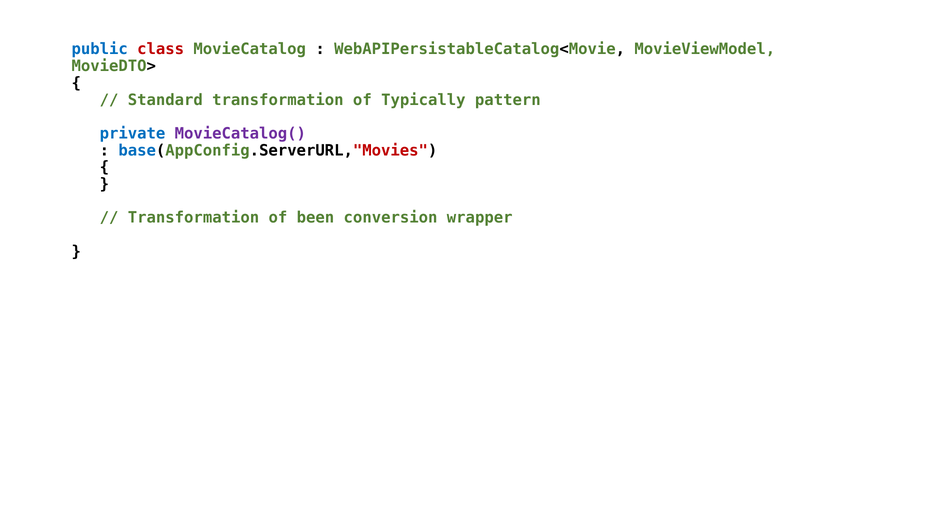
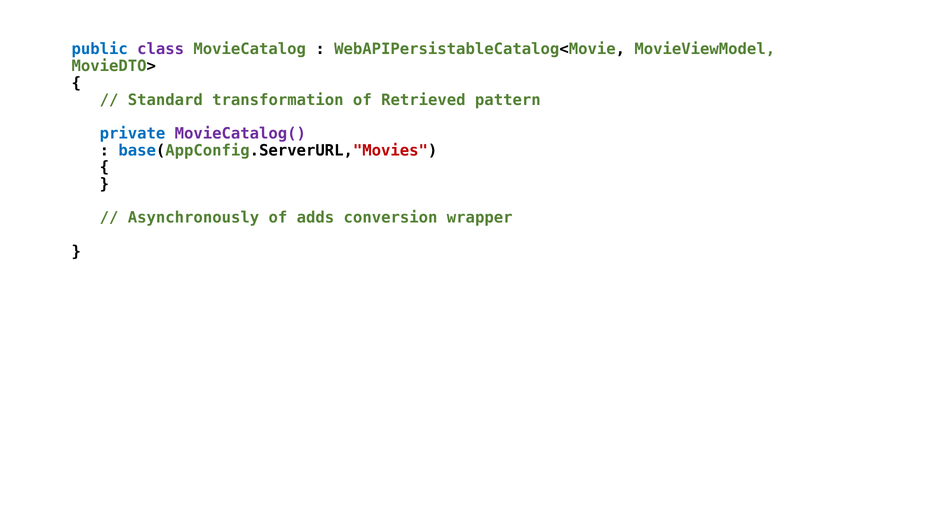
class colour: red -> purple (161, 49)
Typically: Typically -> Retrieved (423, 100)
Transformation: Transformation -> Asynchronously (194, 218)
been: been -> adds (315, 218)
